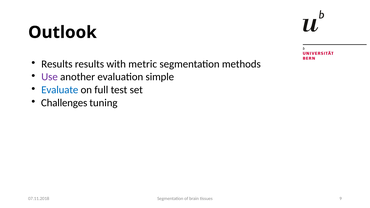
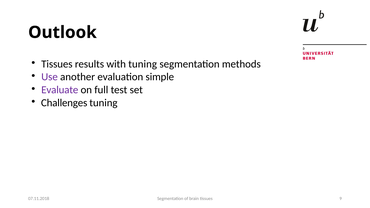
Results: Results -> Tissues (57, 64)
with metric: metric -> tuning (143, 64)
Evaluate colour: blue -> purple (60, 90)
